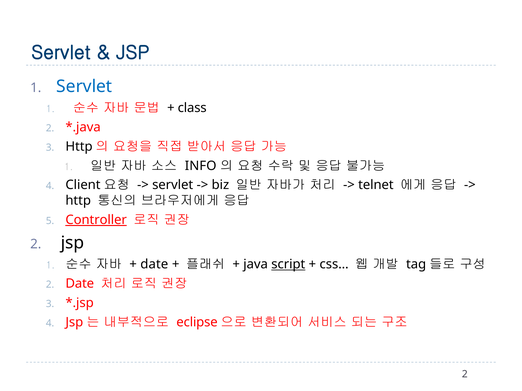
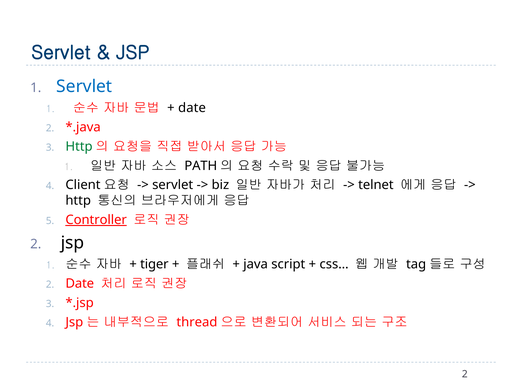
class: class -> date (192, 108)
Http colour: black -> green (79, 147)
INFO: INFO -> PATH (201, 166)
date: date -> tiger (154, 265)
script underline: present -> none (288, 265)
eclipse: eclipse -> thread (197, 322)
